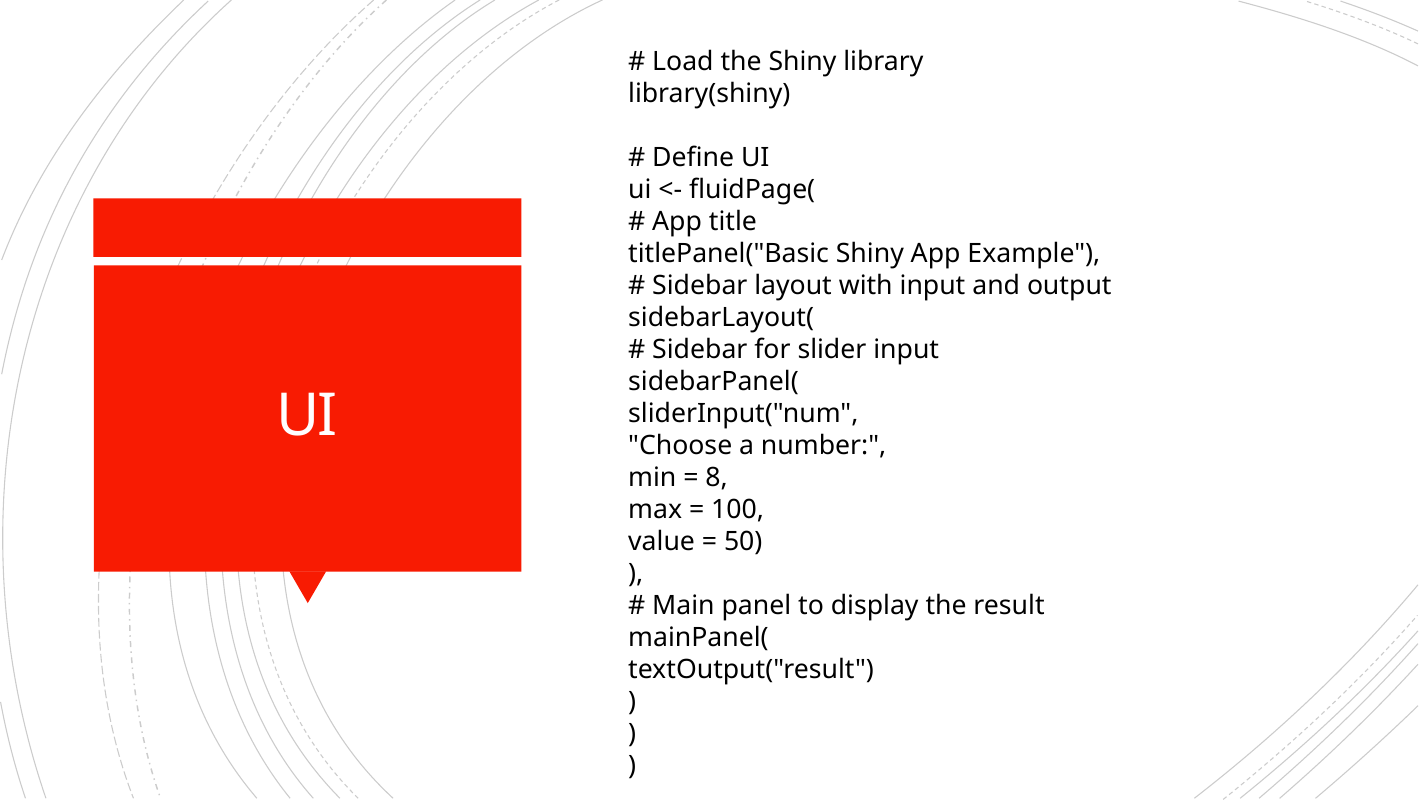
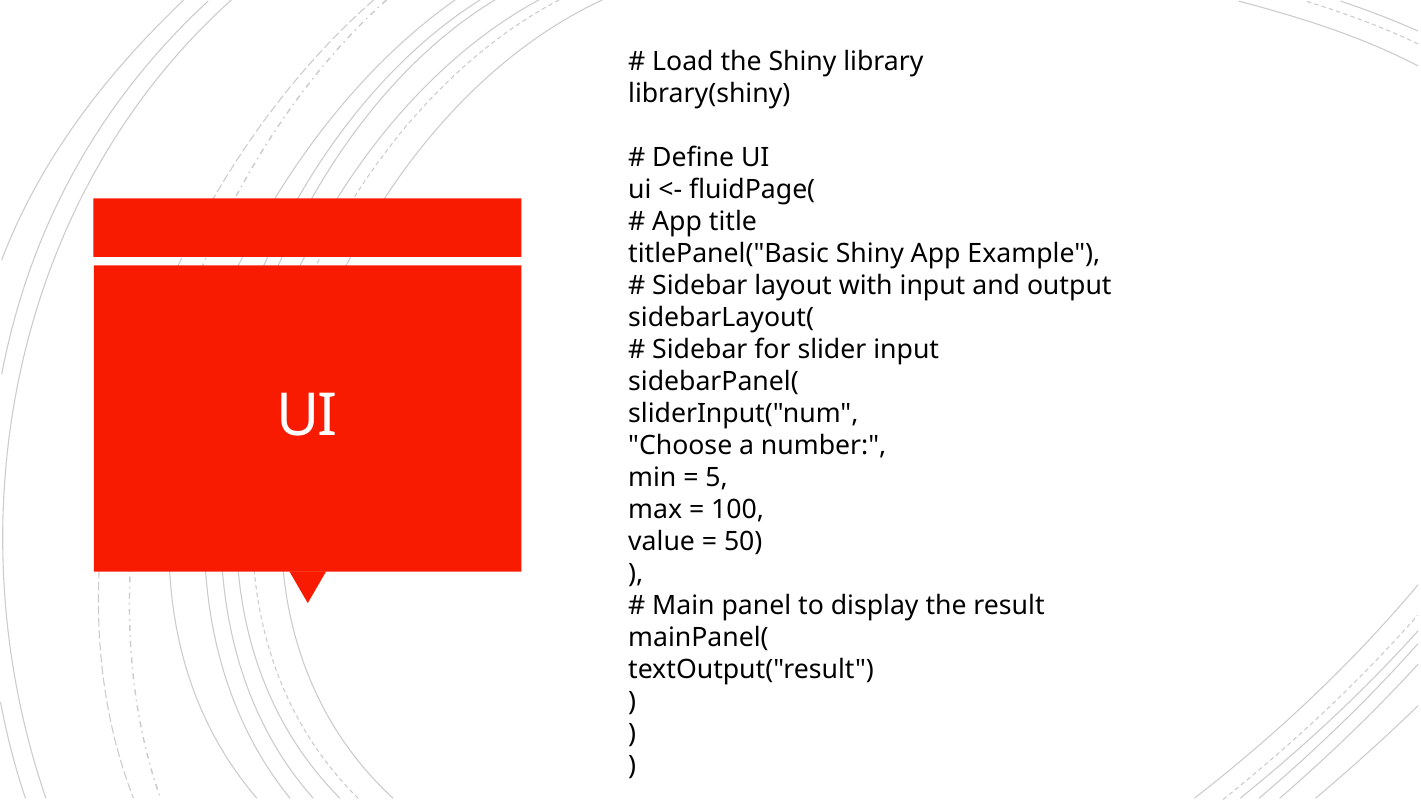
8: 8 -> 5 (717, 478)
